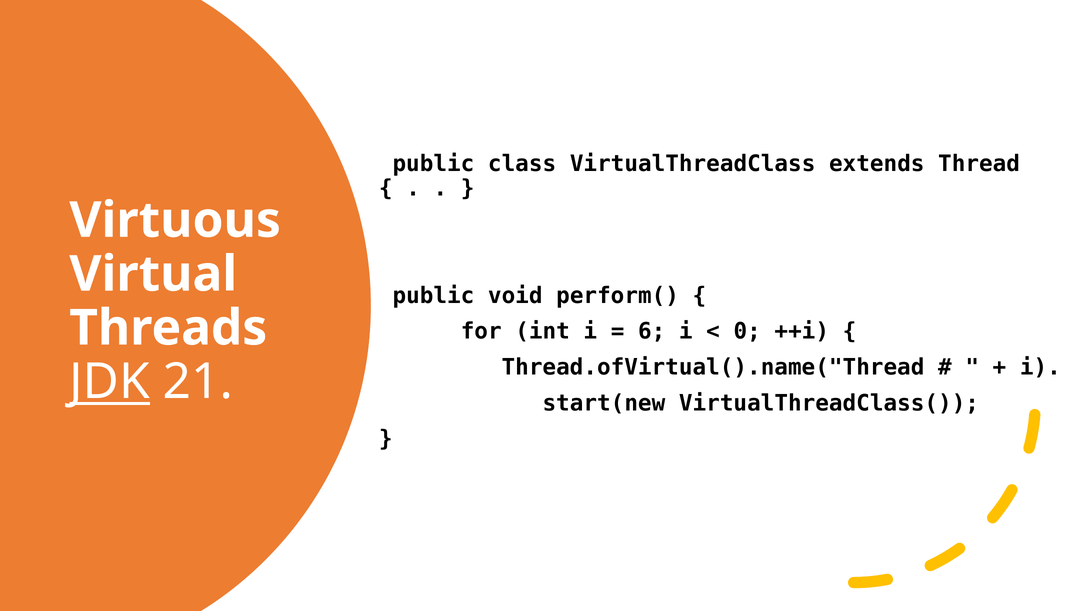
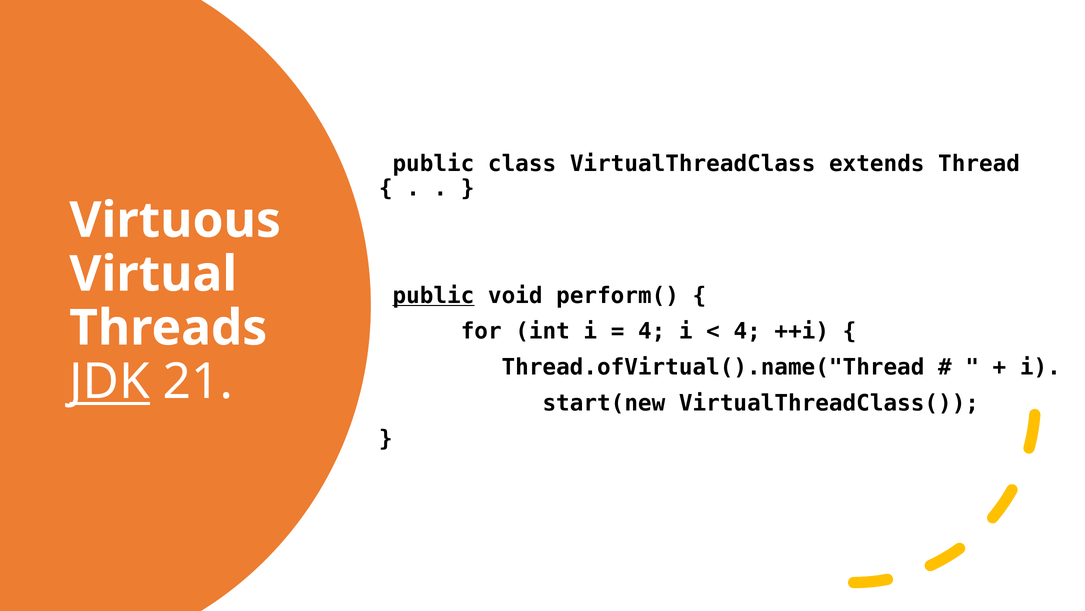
public underline: none -> present (433, 295)
6: 6 -> 4 (652, 331)
0: 0 -> 4 (747, 331)
